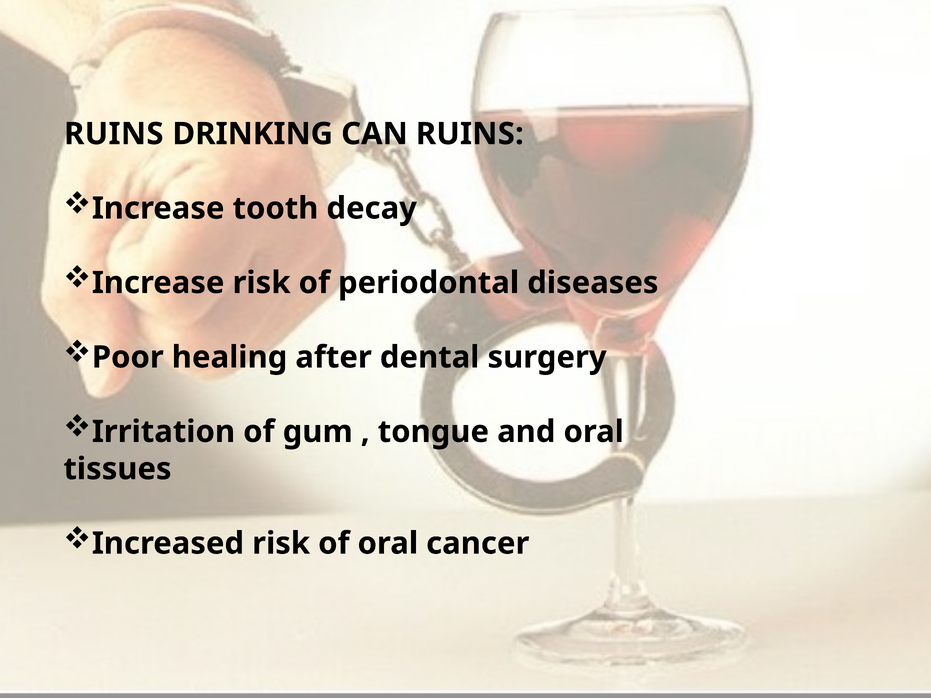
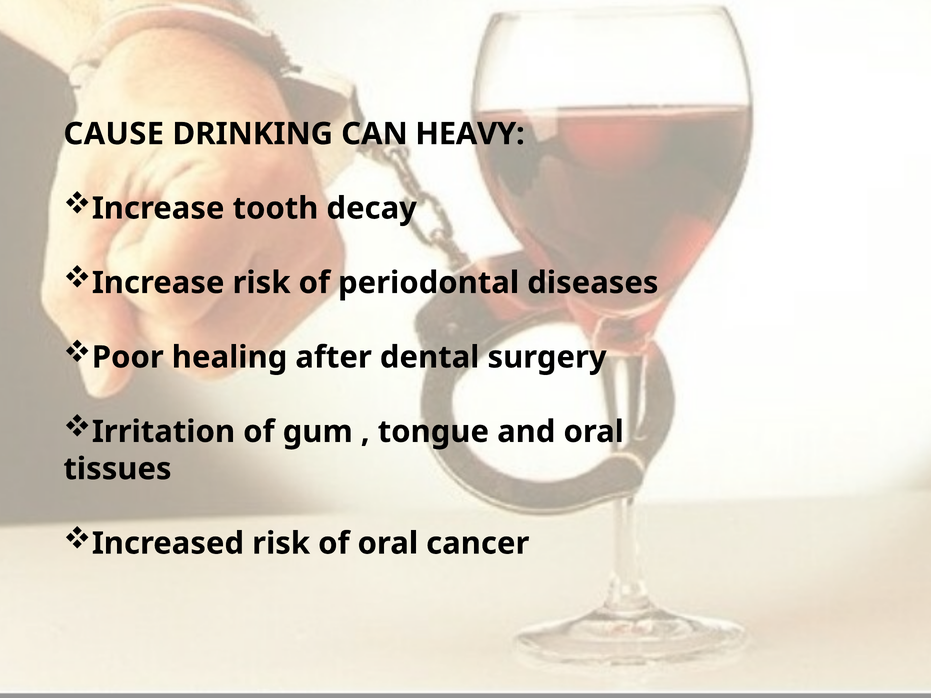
RUINS: RUINS -> CAUSE (114, 134)
CAN RUINS: RUINS -> HEAVY (470, 134)
